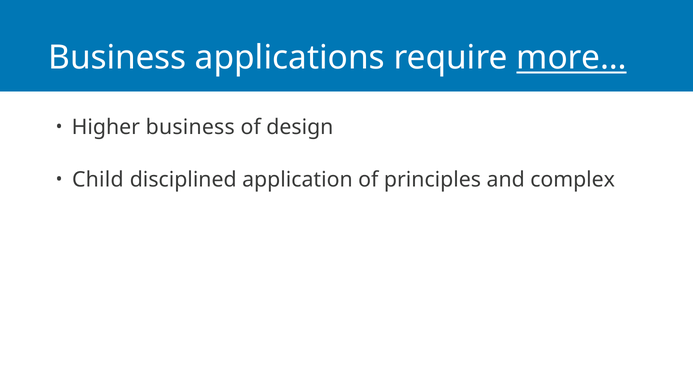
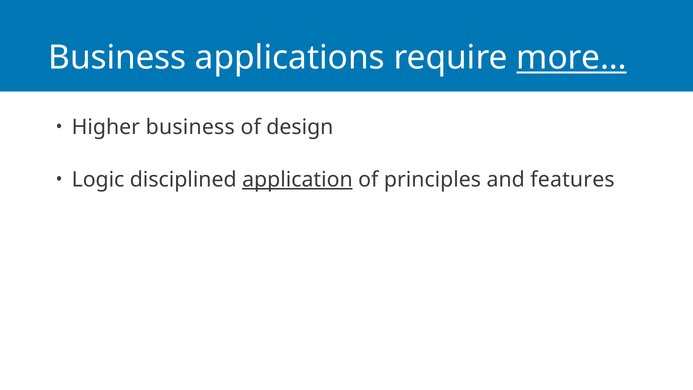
Child: Child -> Logic (98, 180)
application underline: none -> present (297, 180)
complex: complex -> features (573, 180)
